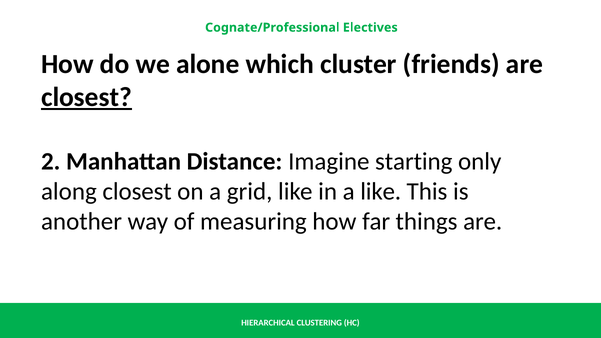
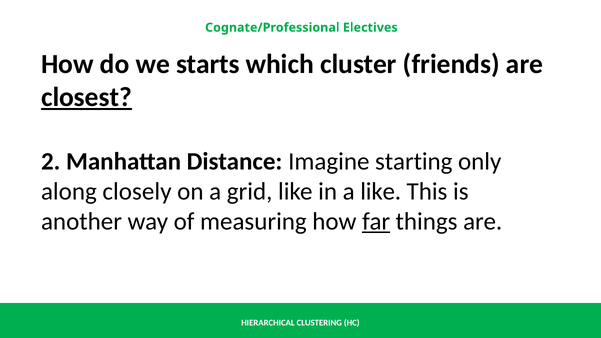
alone: alone -> starts (208, 64)
along closest: closest -> closely (137, 192)
far underline: none -> present (376, 222)
